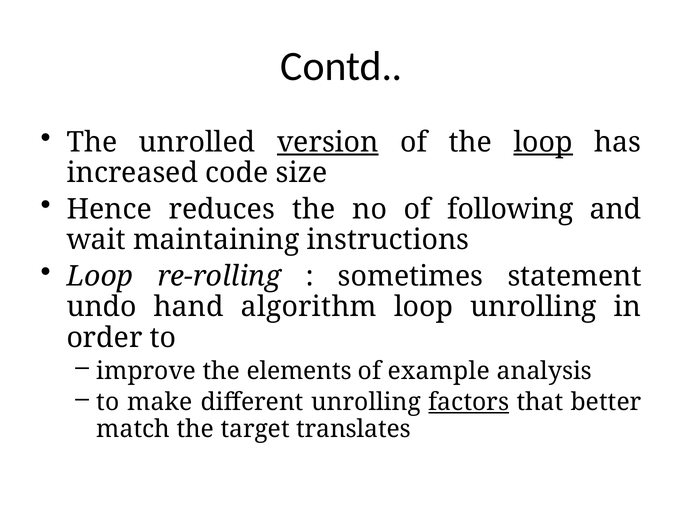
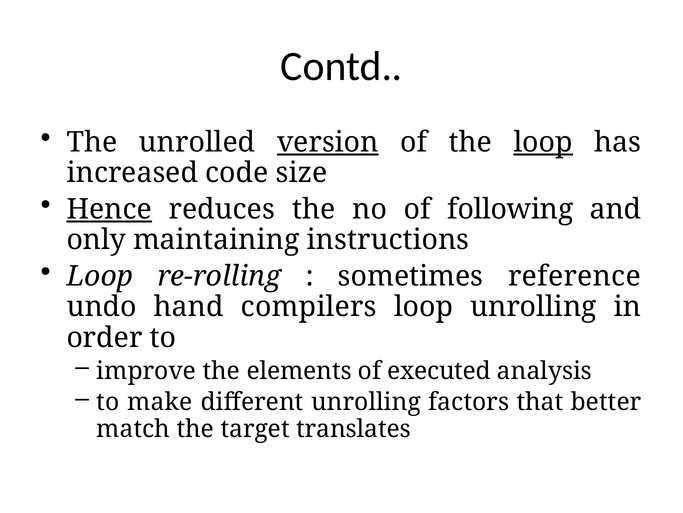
Hence underline: none -> present (109, 209)
wait: wait -> only (96, 240)
statement: statement -> reference (574, 276)
algorithm: algorithm -> compilers (309, 307)
example: example -> executed (439, 370)
factors underline: present -> none (469, 402)
